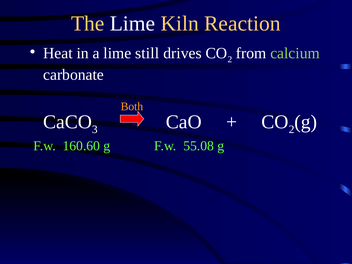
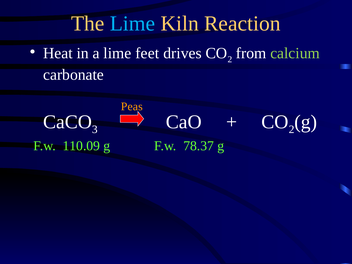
Lime colour: white -> light blue (133, 24)
still: still -> feet (147, 53)
Both: Both -> Peas (132, 106)
160.60: 160.60 -> 110.09 (81, 146)
55.08: 55.08 -> 78.37 (199, 146)
